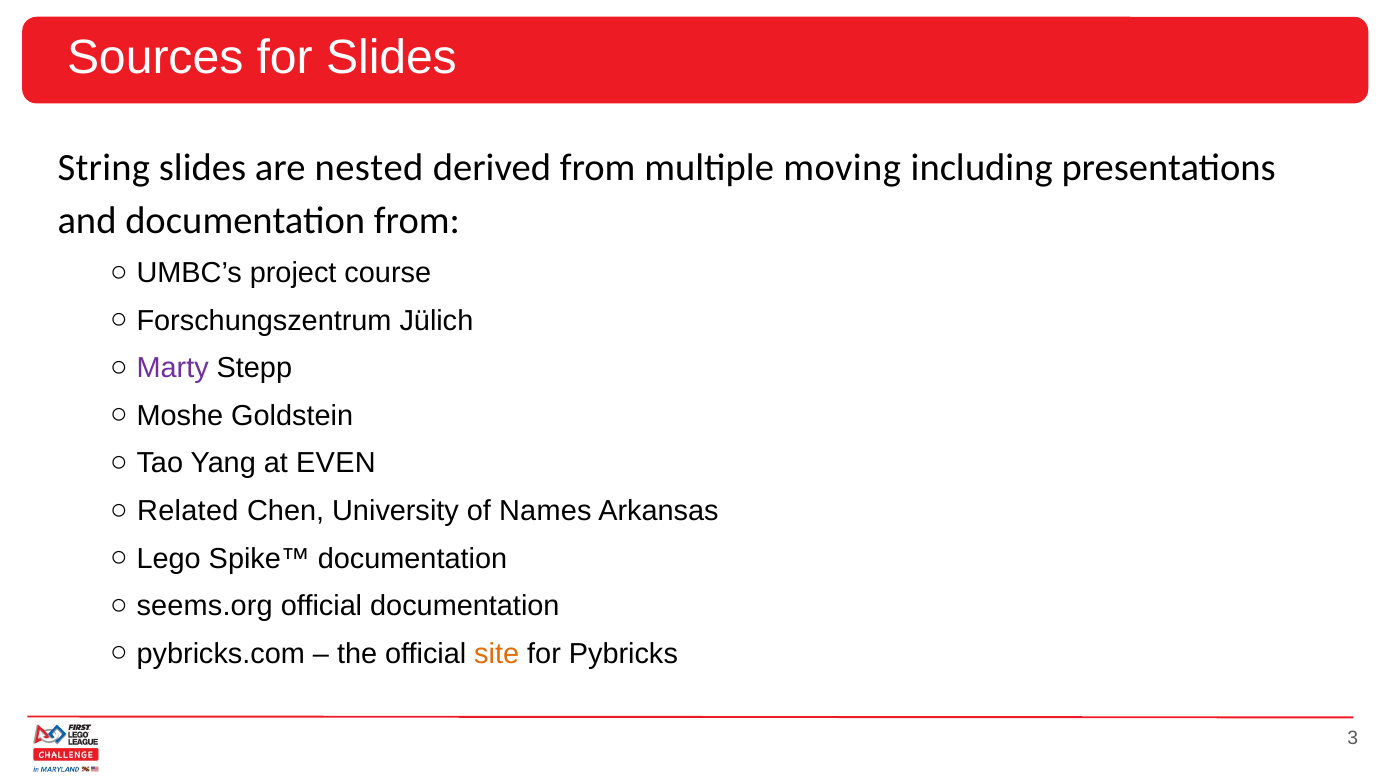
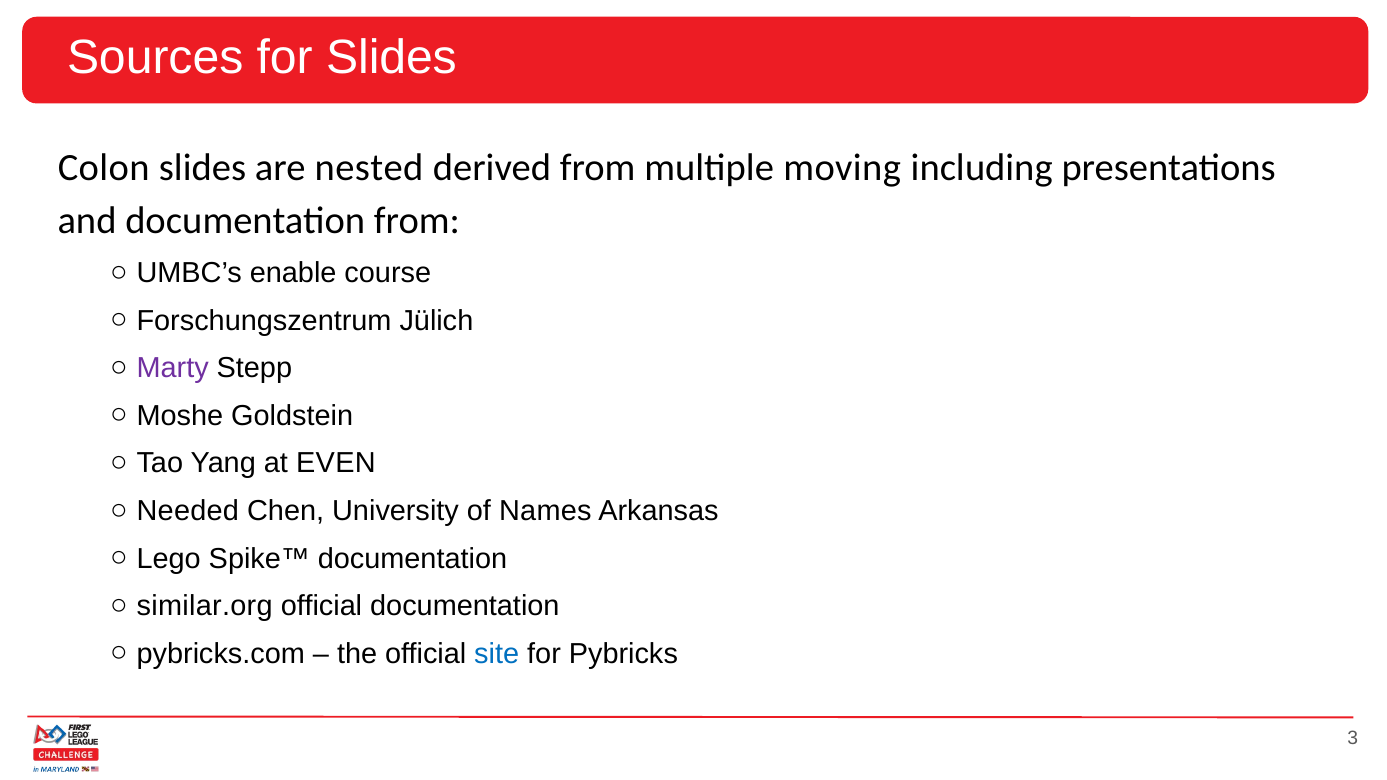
String: String -> Colon (104, 167)
project: project -> enable (293, 273)
Related: Related -> Needed (188, 511)
seems.org: seems.org -> similar.org (205, 606)
site colour: orange -> blue (497, 654)
